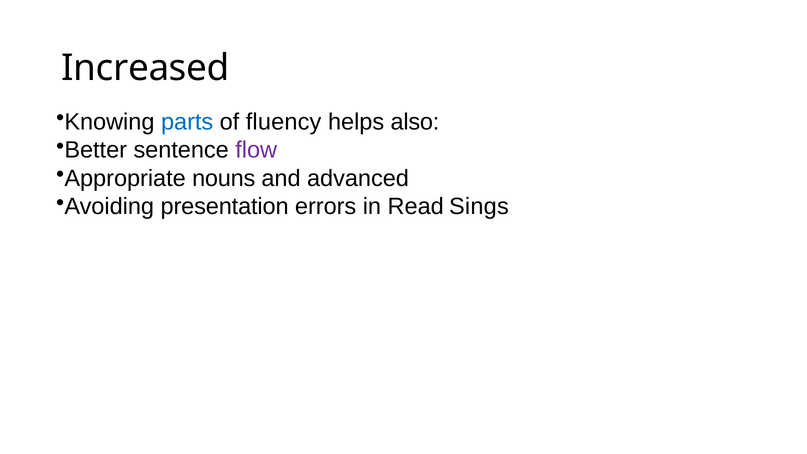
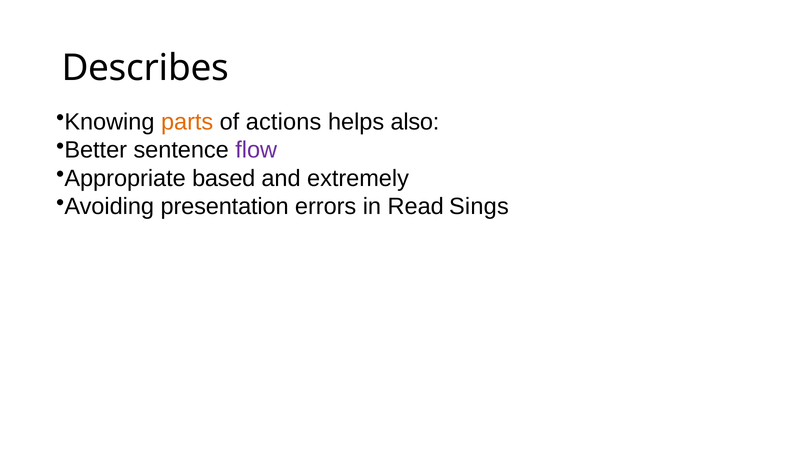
Increased: Increased -> Describes (145, 68)
parts colour: blue -> orange (187, 122)
fluency: fluency -> actions (284, 122)
nouns: nouns -> based (224, 178)
advanced: advanced -> extremely (358, 178)
